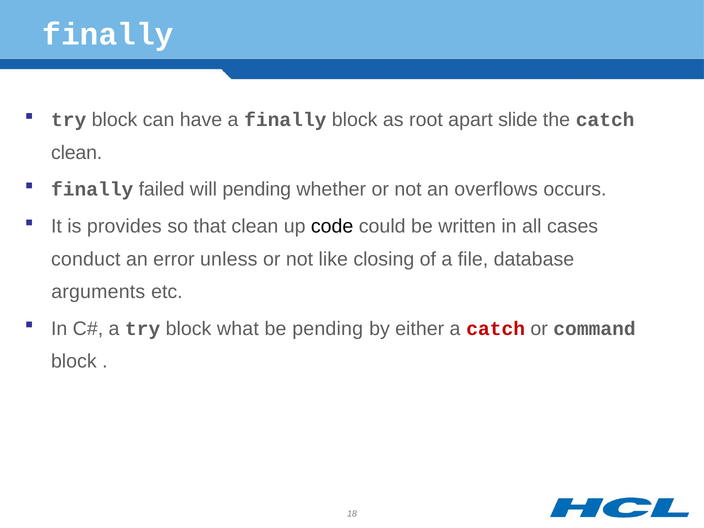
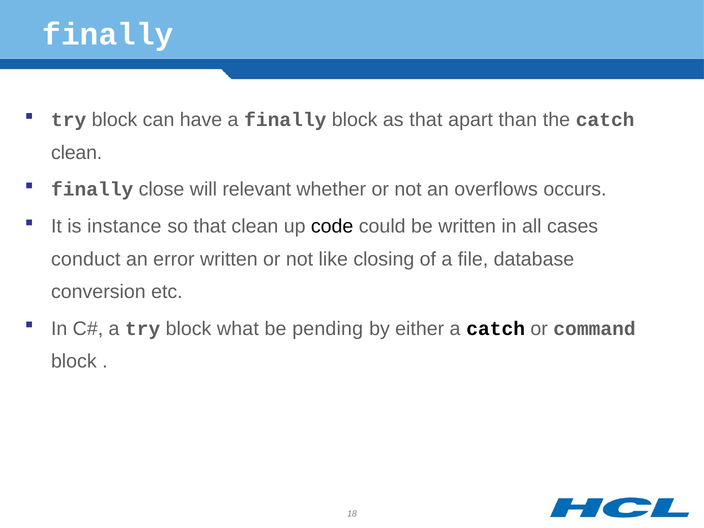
as root: root -> that (426, 120)
slide: slide -> than (518, 120)
failed: failed -> close (162, 189)
will pending: pending -> relevant (257, 189)
provides: provides -> instance (124, 226)
error unless: unless -> written (229, 259)
arguments: arguments -> conversion (98, 292)
catch colour: red -> black (496, 329)
